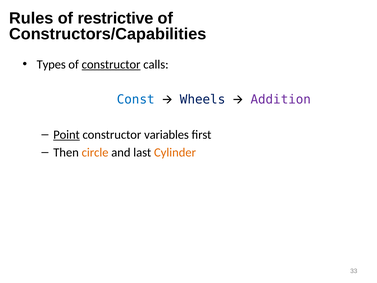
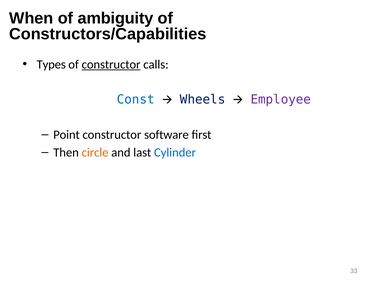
Rules: Rules -> When (31, 18)
restrictive: restrictive -> ambiguity (115, 18)
Addition: Addition -> Employee (281, 99)
Point underline: present -> none (66, 135)
variables: variables -> software (166, 135)
Cylinder colour: orange -> blue (175, 152)
